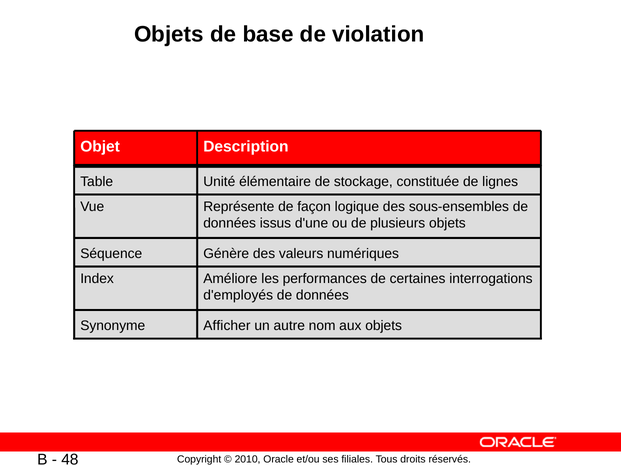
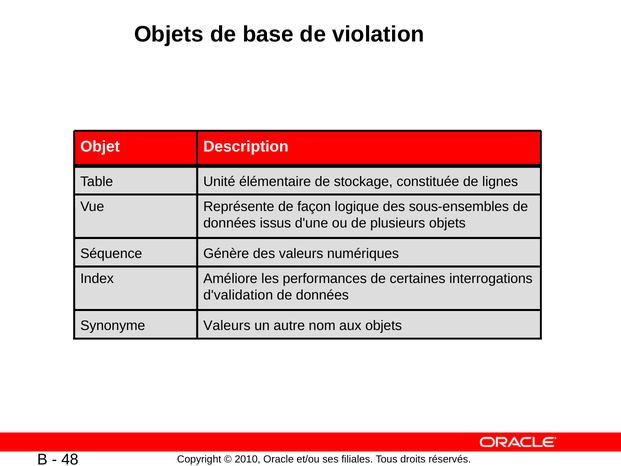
d'employés: d'employés -> d'validation (238, 295)
Afficher: Afficher -> Valeurs (227, 325)
